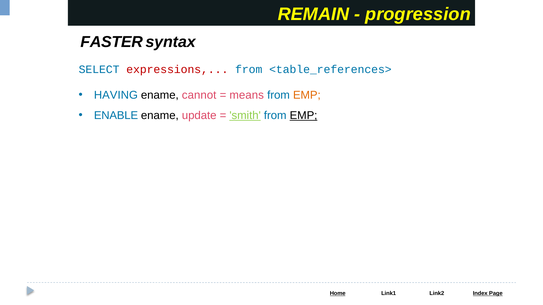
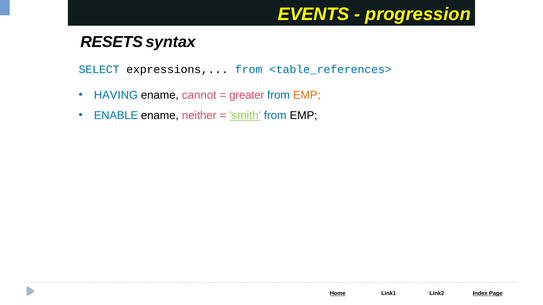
REMAIN: REMAIN -> EVENTS (314, 14)
FASTER: FASTER -> RESETS (112, 42)
expressions colour: red -> black (177, 70)
means: means -> greater (247, 95)
update: update -> neither (199, 116)
EMP underline: present -> none (304, 116)
